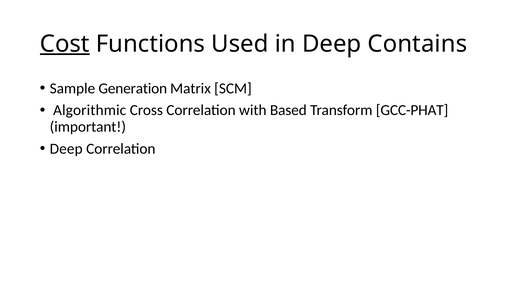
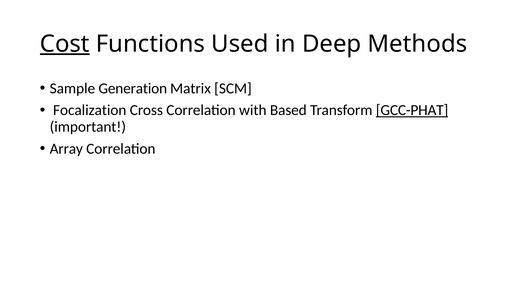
Contains: Contains -> Methods (417, 44)
Algorithmic: Algorithmic -> Focalization (90, 110)
GCC-PHAT underline: none -> present (412, 110)
Deep: Deep -> Array (66, 149)
